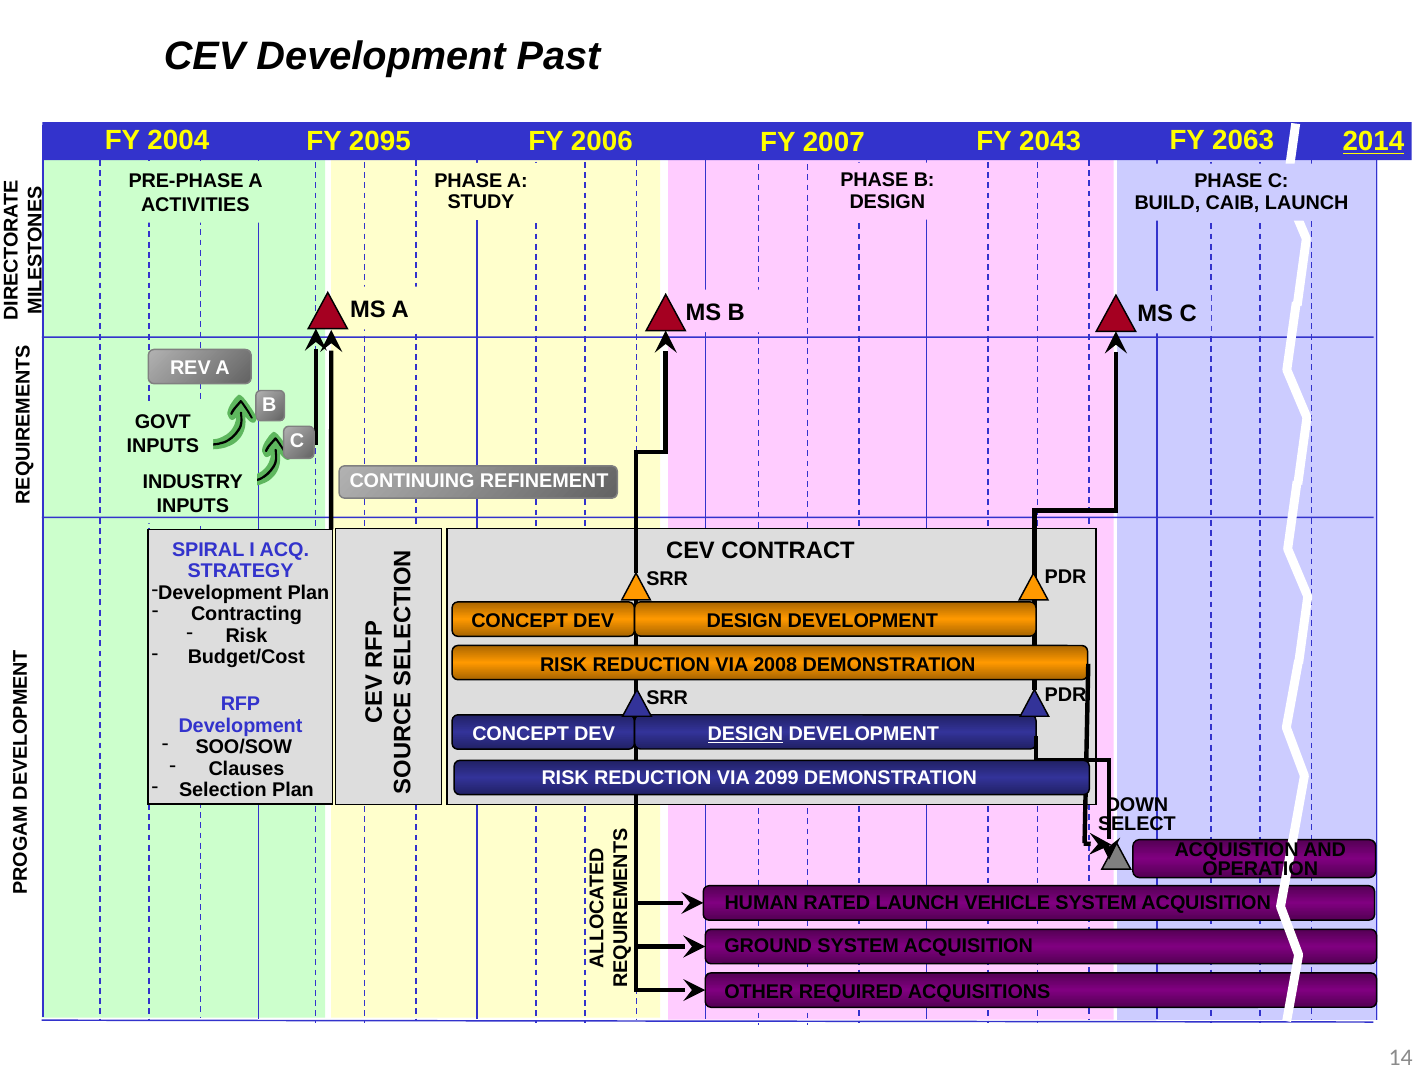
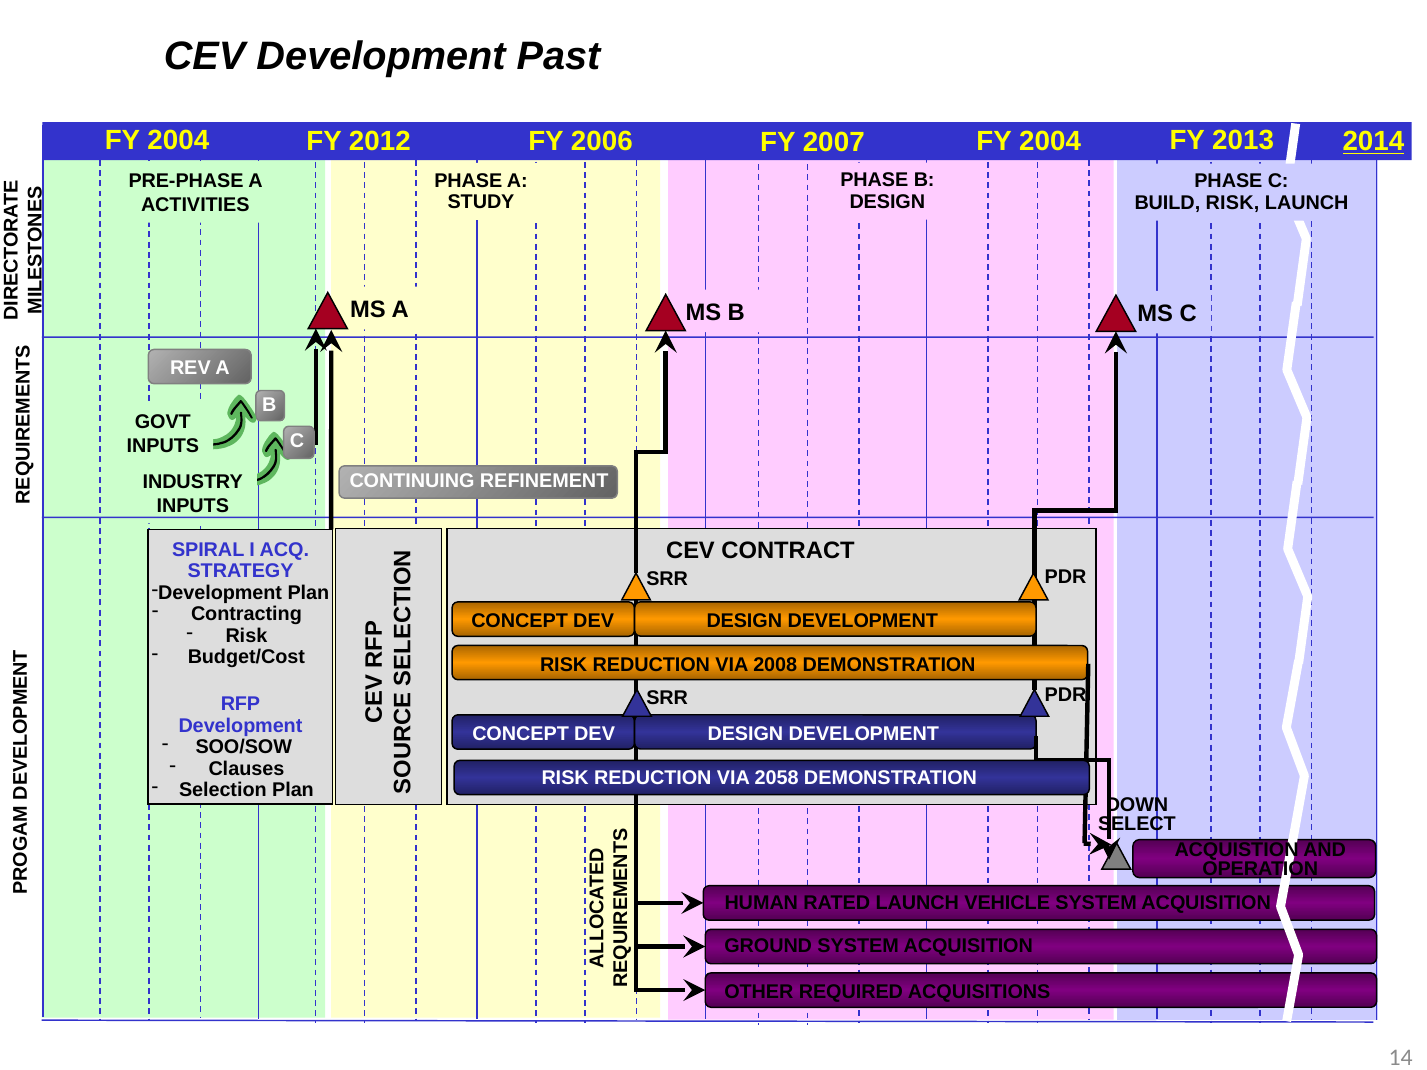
2095: 2095 -> 2012 (380, 141)
2006 FY 2043: 2043 -> 2004 (1050, 141)
2063: 2063 -> 2013 (1243, 141)
BUILD CAIB: CAIB -> RISK (1232, 203)
DESIGN underline: present -> none (745, 734)
2099: 2099 -> 2058 (777, 778)
